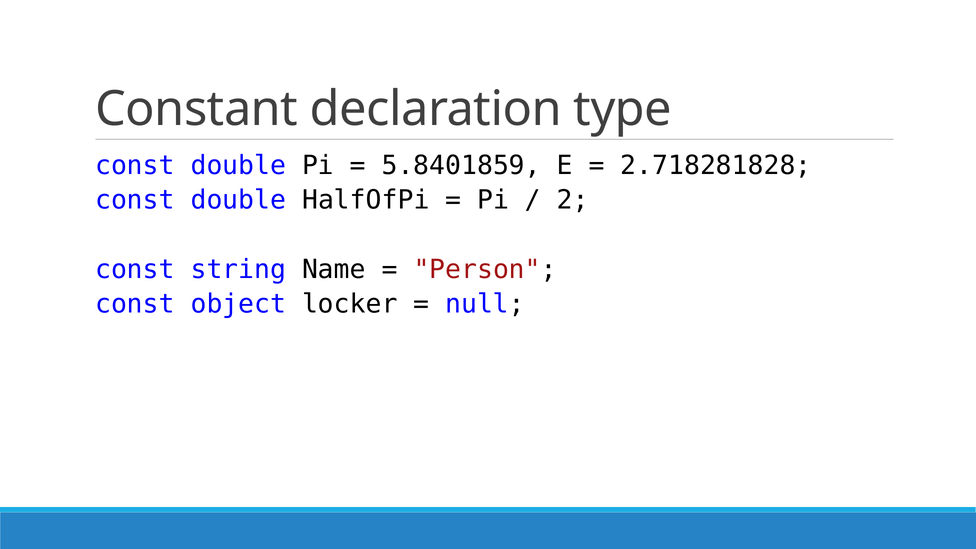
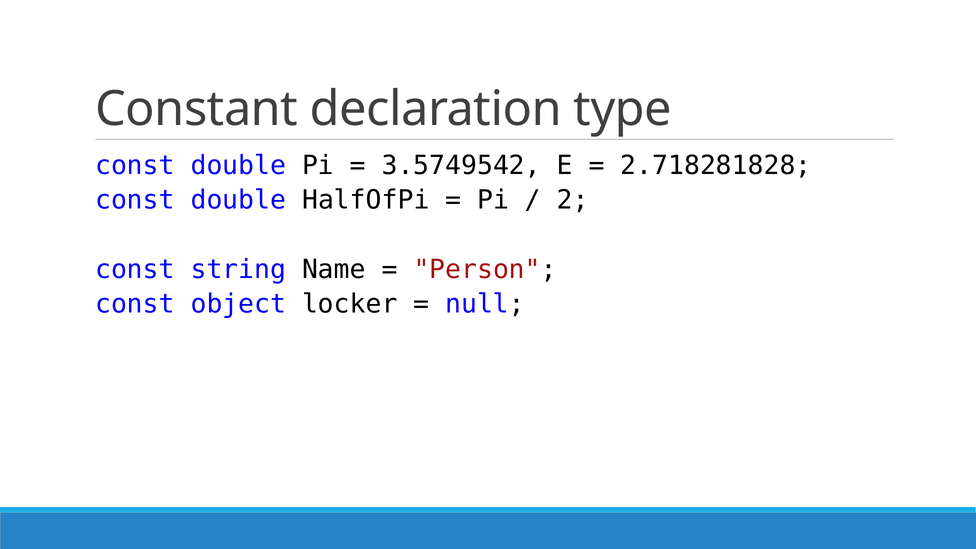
5.8401859: 5.8401859 -> 3.5749542 (461, 166)
